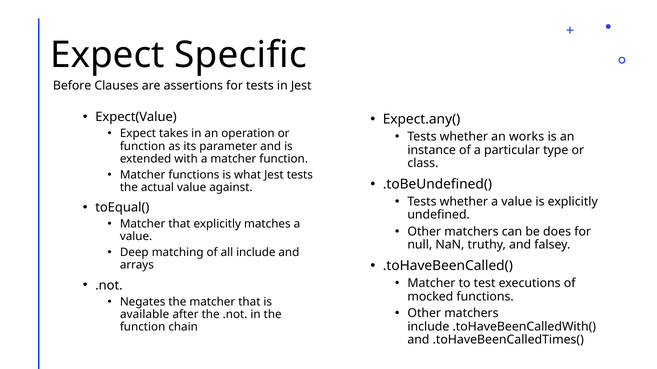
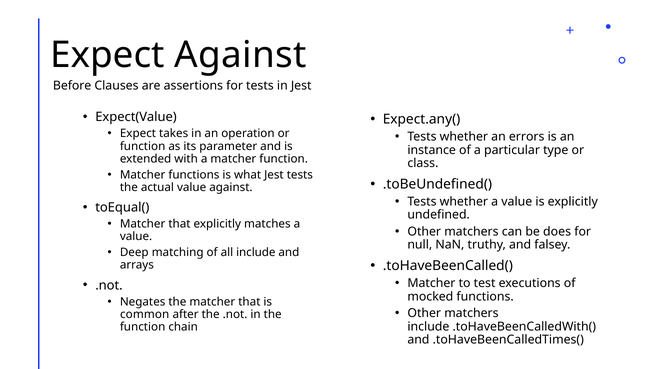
Expect Specific: Specific -> Against (241, 55)
works: works -> errors (527, 137)
available: available -> common (145, 315)
